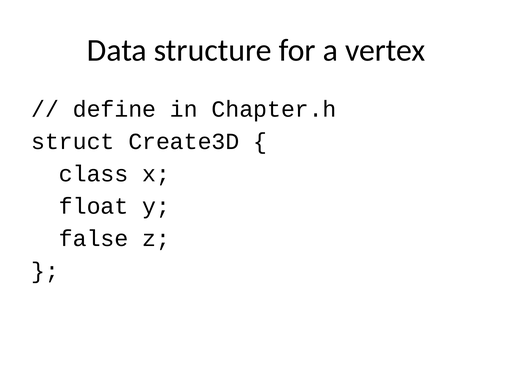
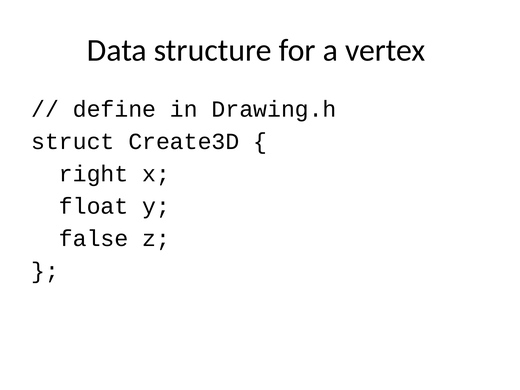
Chapter.h: Chapter.h -> Drawing.h (274, 109)
class: class -> right (94, 174)
